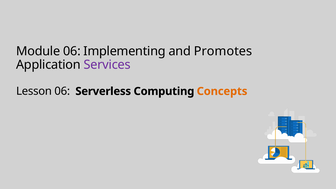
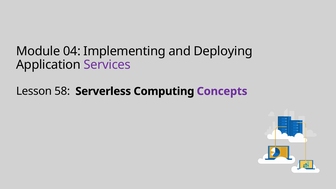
Module 06: 06 -> 04 (72, 51)
Promotes: Promotes -> Deploying (223, 51)
Lesson 06: 06 -> 58 (62, 91)
Concepts colour: orange -> purple (222, 91)
